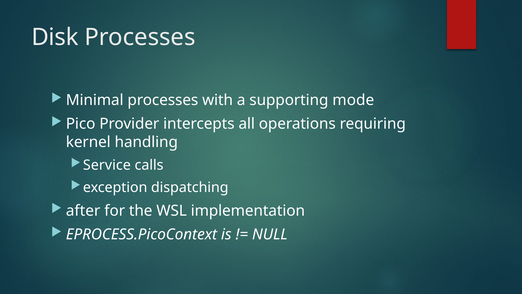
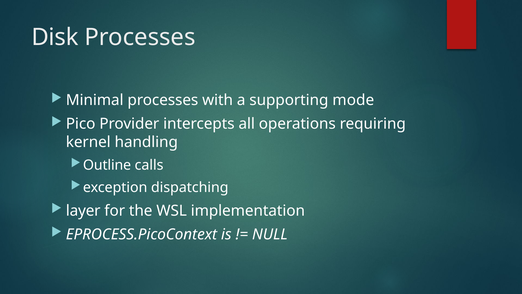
Service: Service -> Outline (107, 165)
after: after -> layer (83, 210)
